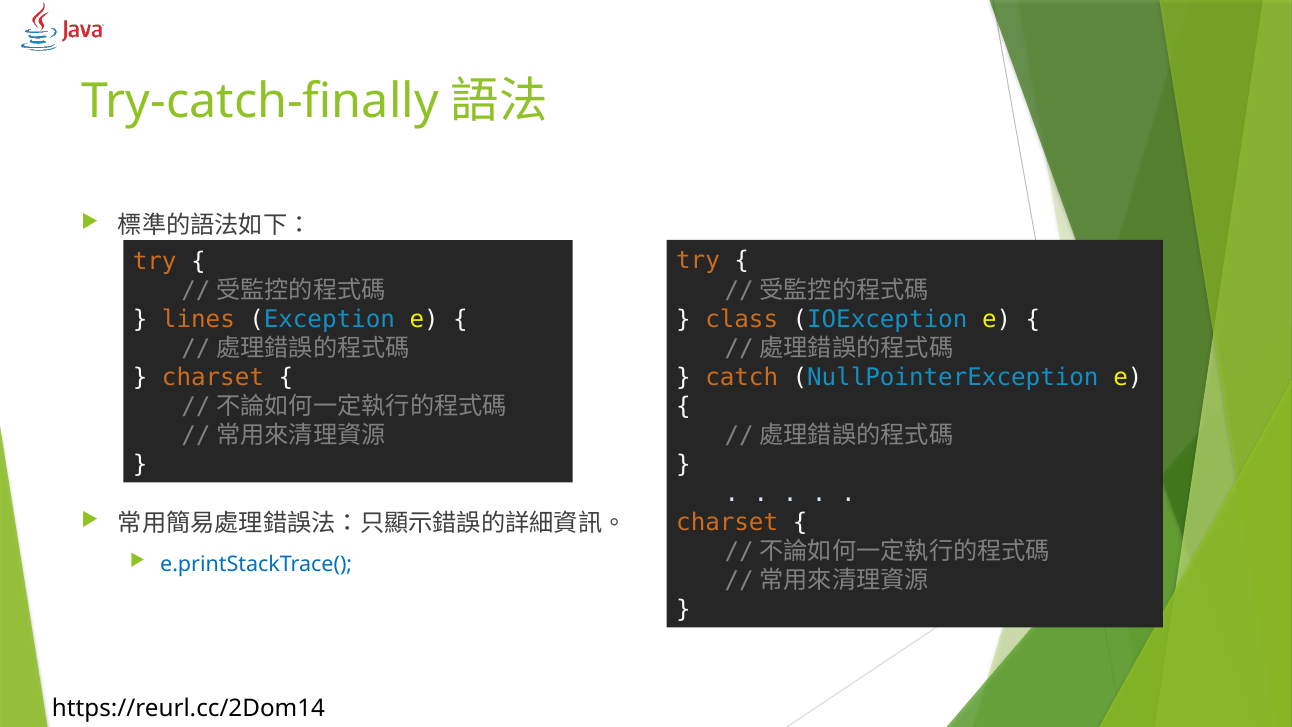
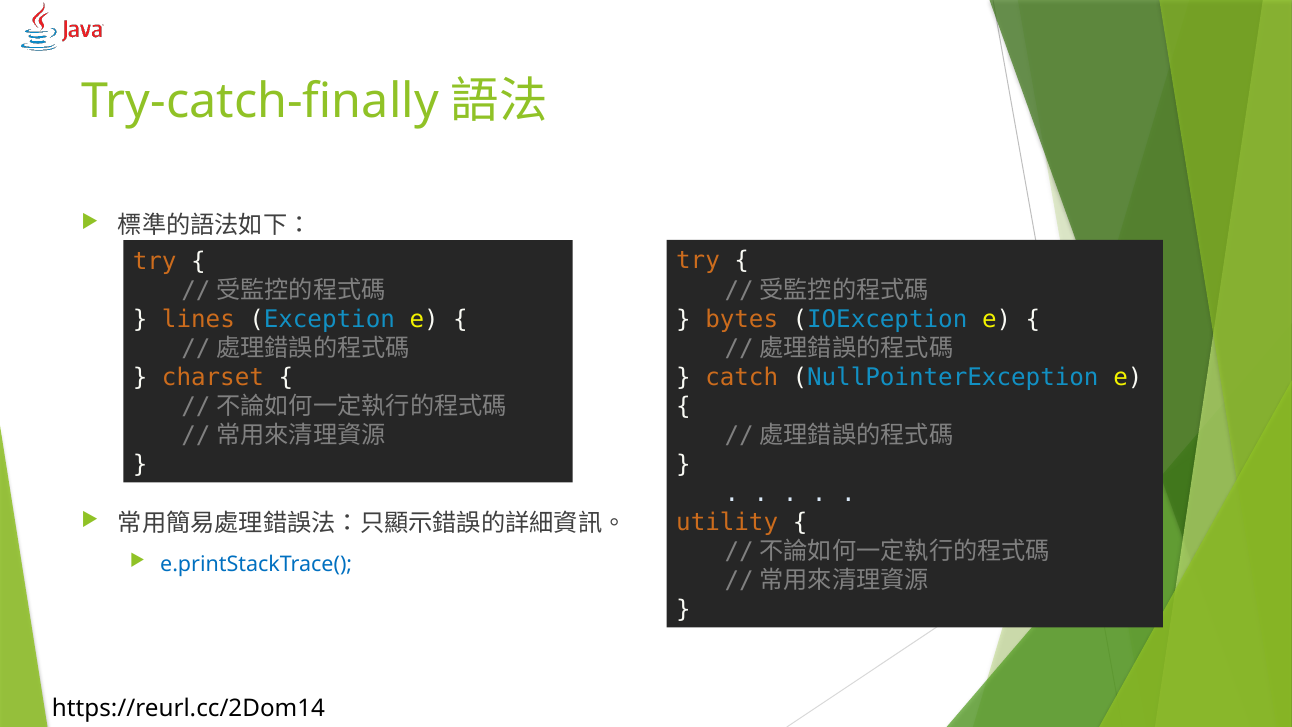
class: class -> bytes (742, 319)
charset: charset -> utility (727, 522)
